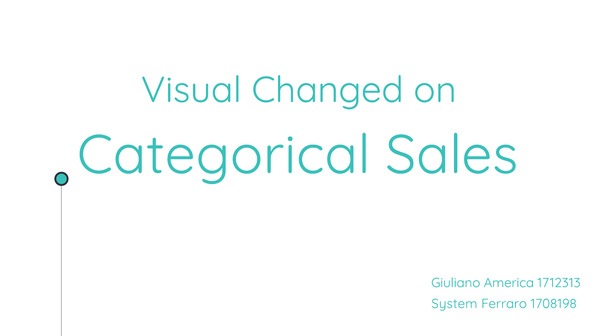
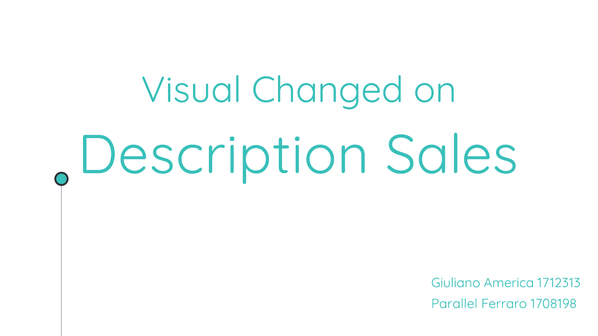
Categorical: Categorical -> Description (223, 155)
System: System -> Parallel (454, 304)
